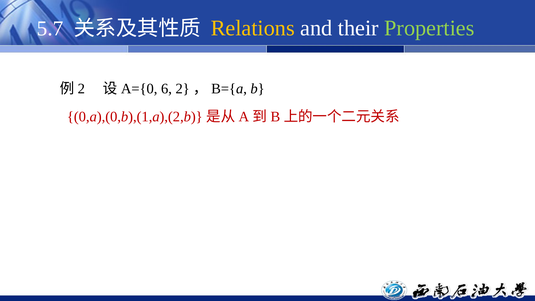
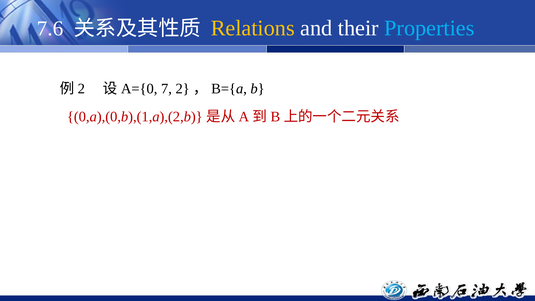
5.7: 5.7 -> 7.6 (50, 29)
Properties colour: light green -> light blue (429, 28)
6: 6 -> 7 (166, 89)
